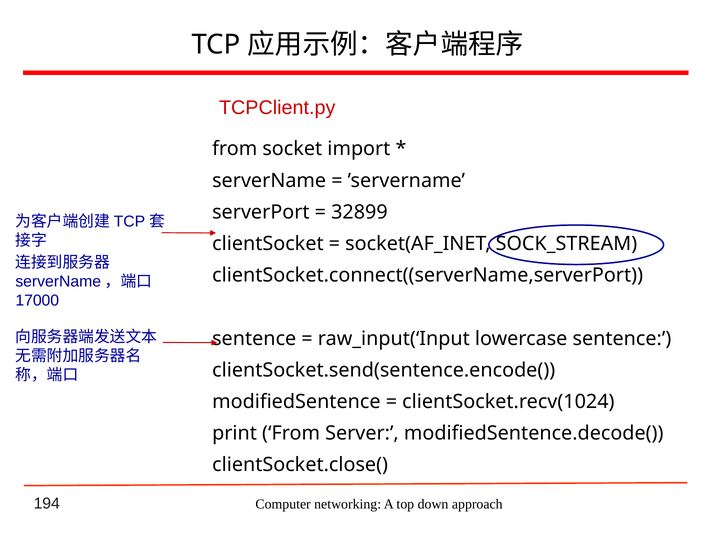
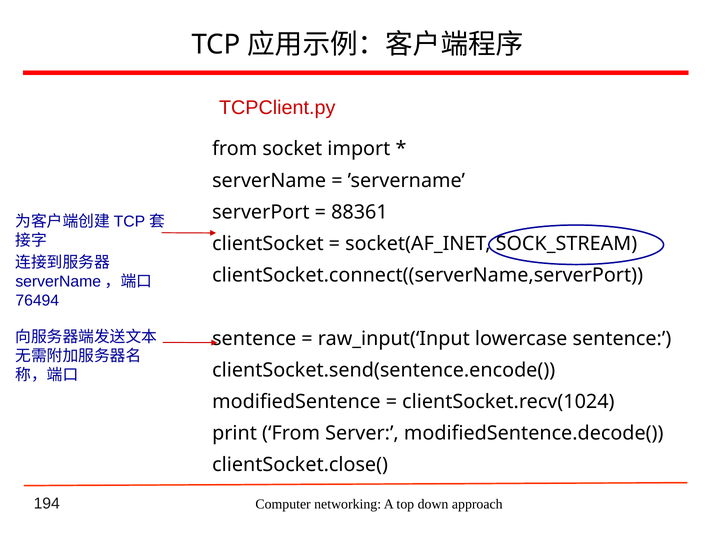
32899: 32899 -> 88361 (359, 212)
17000: 17000 -> 76494 (37, 301)
